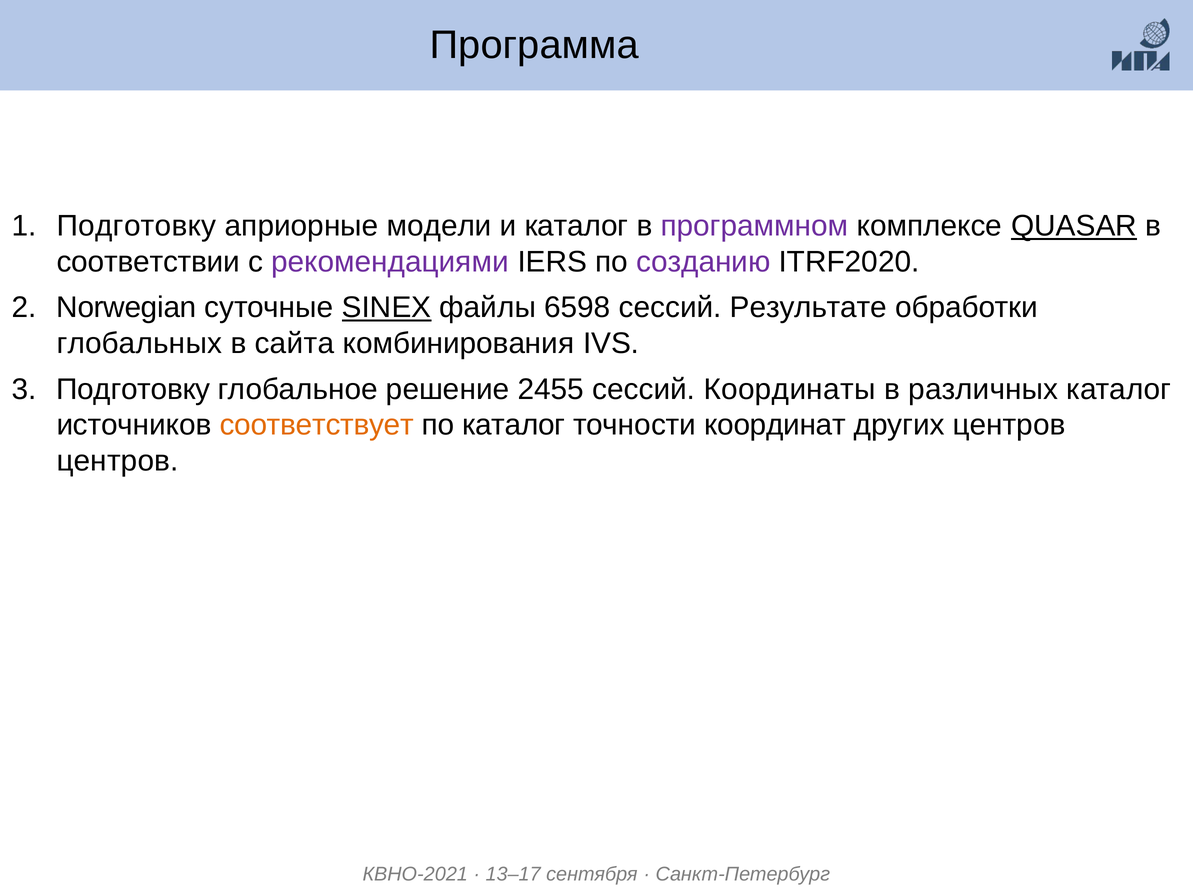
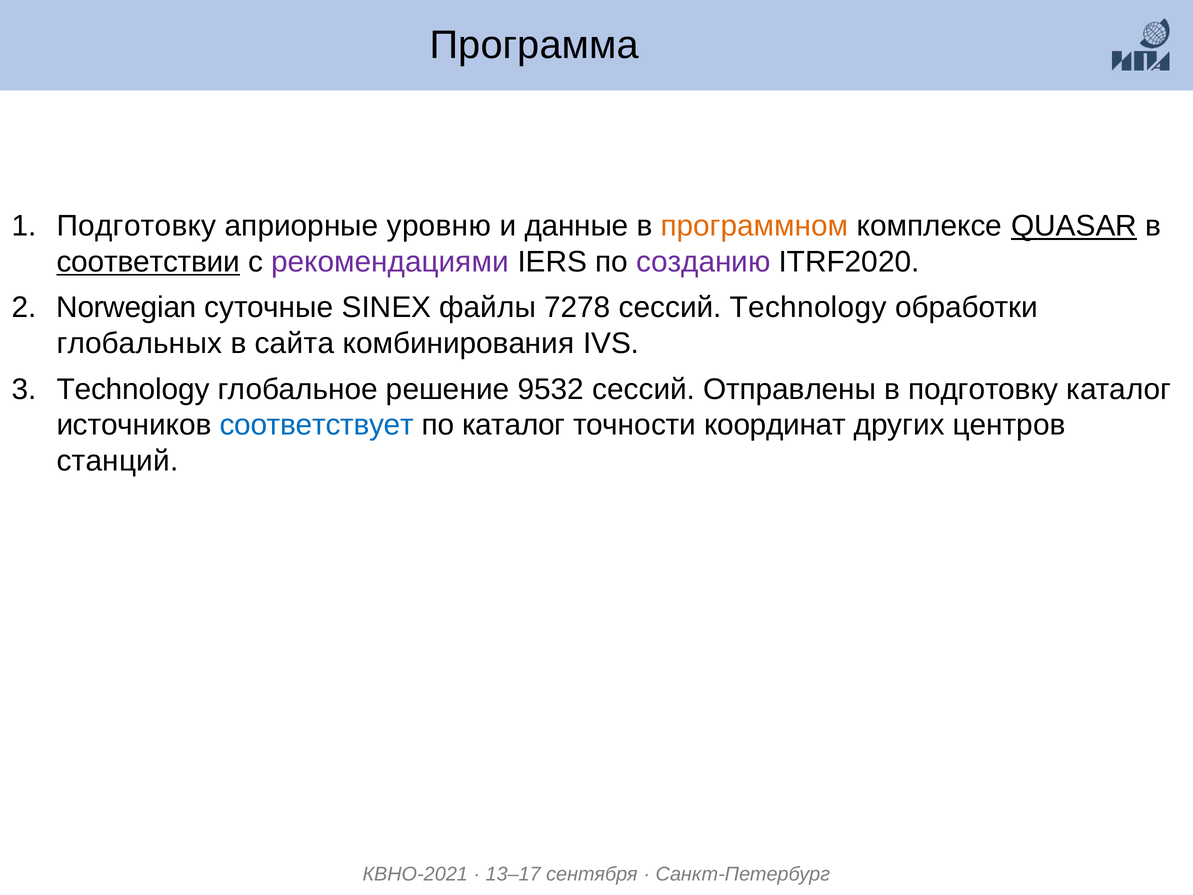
модели: модели -> уровню (439, 226)
и каталог: каталог -> данные (577, 226)
программном colour: purple -> orange (755, 226)
соответствии underline: none -> present (148, 262)
SINEX underline: present -> none (387, 308)
6598: 6598 -> 7278 (577, 308)
сессий Результате: Результате -> Technology (808, 308)
Подготовку: Подготовку -> Technology (133, 389)
2455: 2455 -> 9532 (551, 389)
Координаты: Координаты -> Отправлены (790, 389)
в различных: различных -> подготовку (983, 389)
соответствует colour: orange -> blue (317, 425)
центров: центров -> станций (117, 461)
